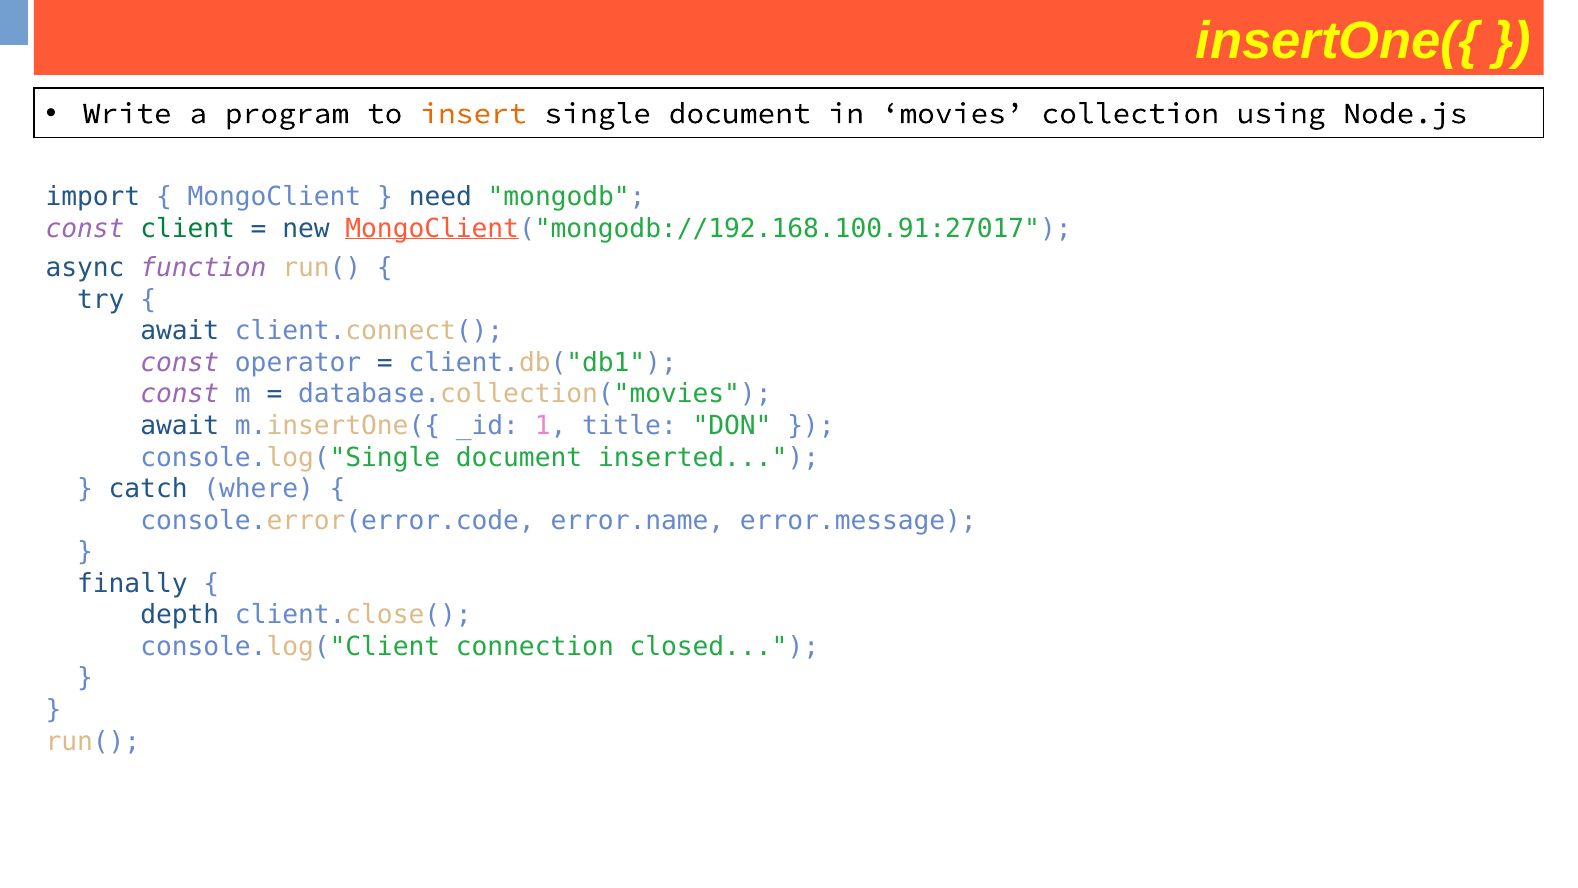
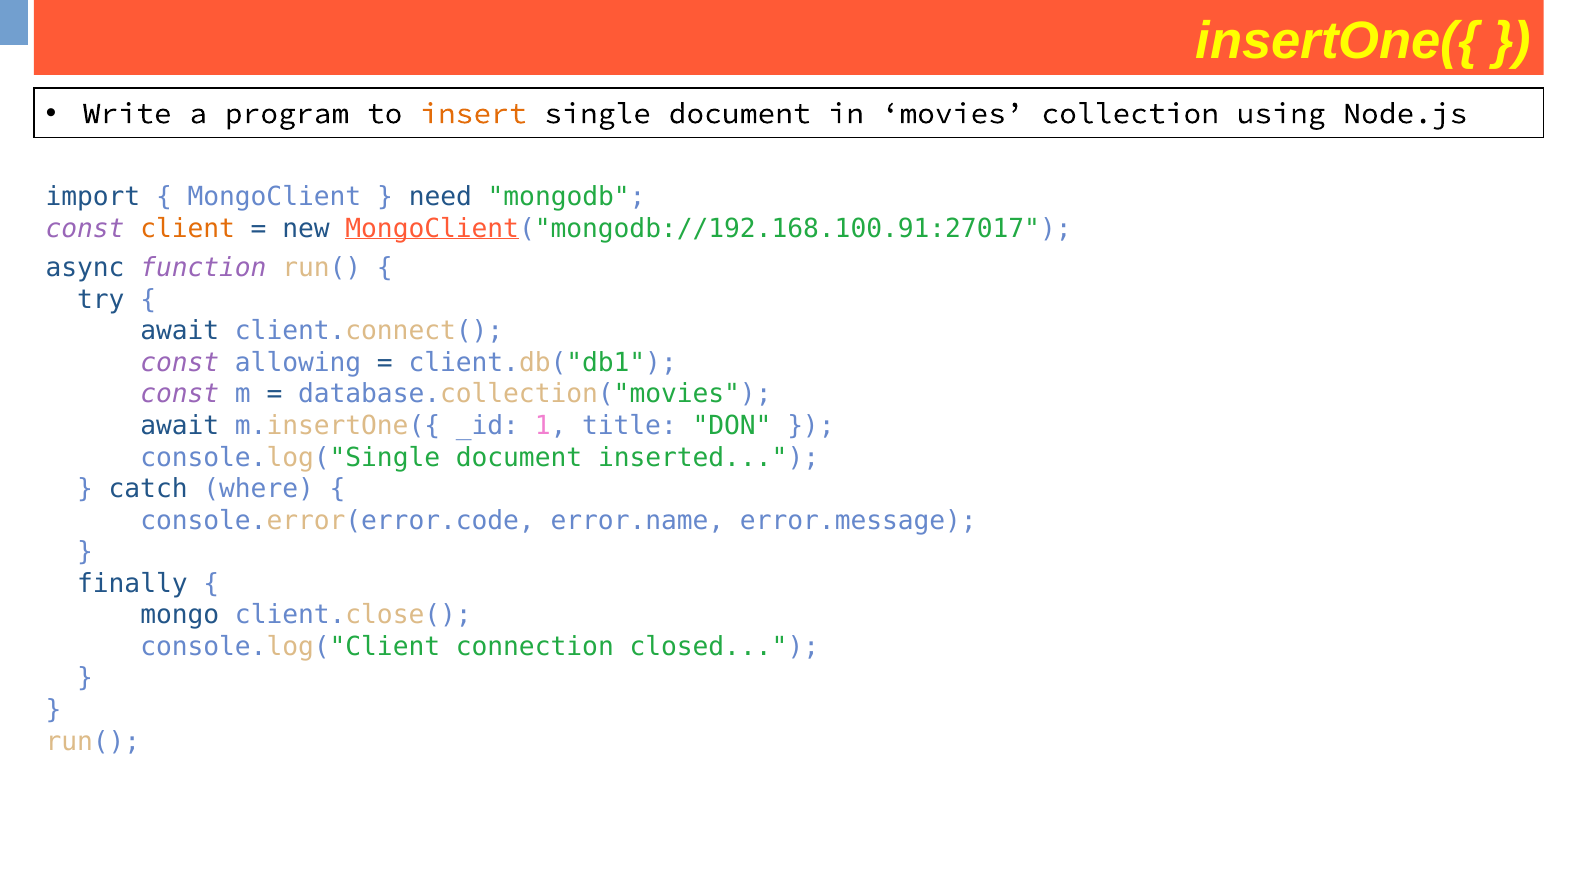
client colour: green -> orange (188, 228)
operator: operator -> allowing (298, 363)
depth: depth -> mongo (180, 615)
